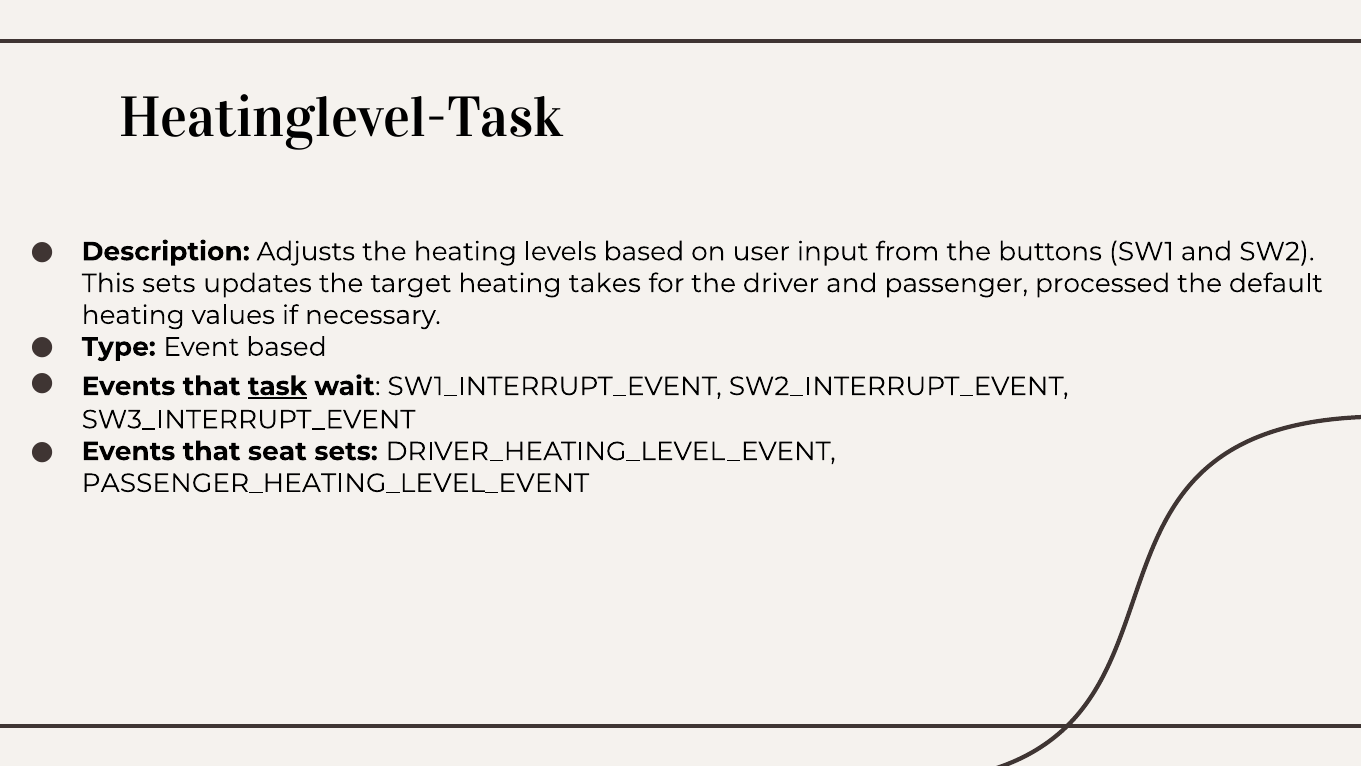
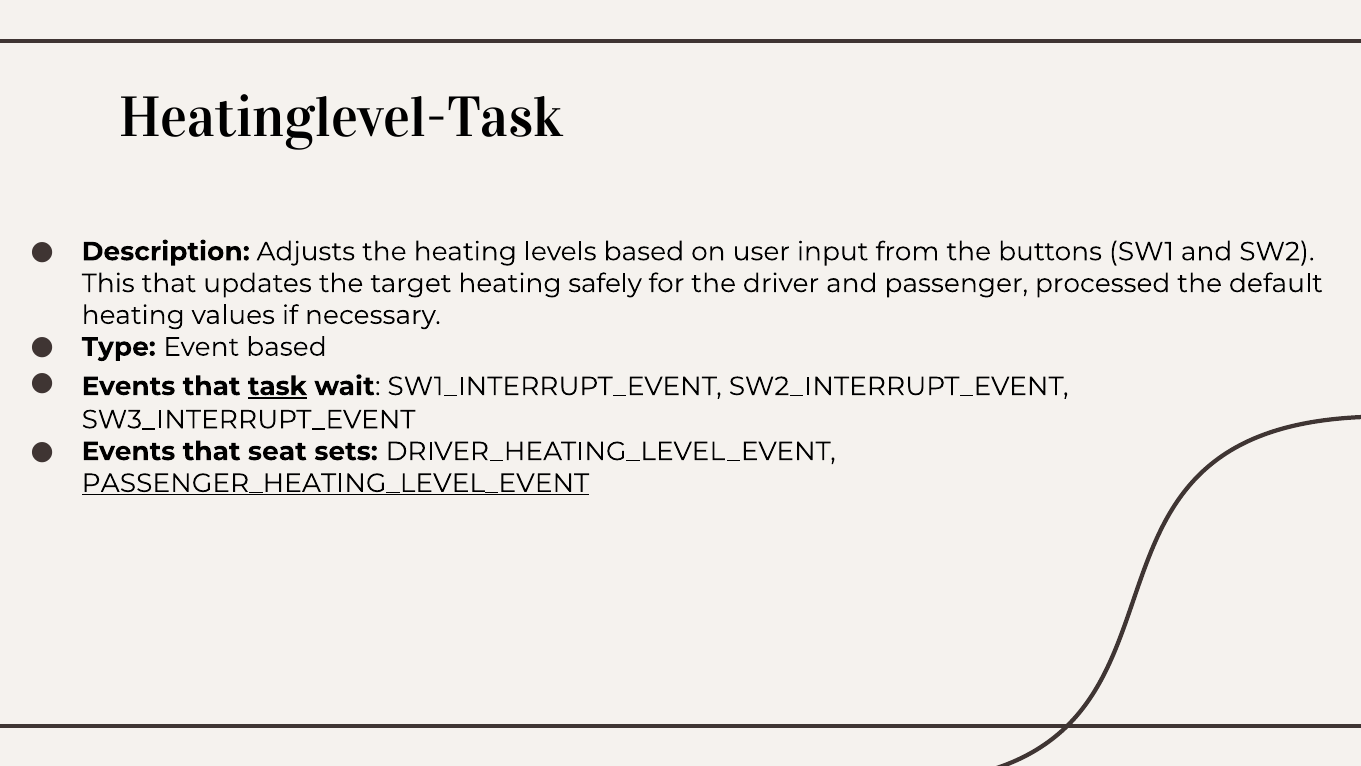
This sets: sets -> that (169, 283)
takes: takes -> safely (605, 283)
PASSENGER_HEATING_LEVEL_EVENT underline: none -> present (335, 483)
